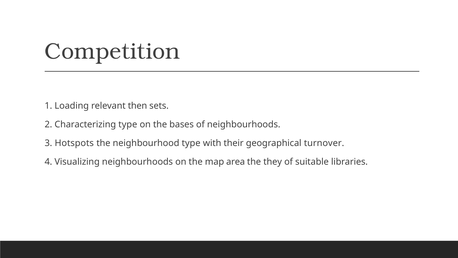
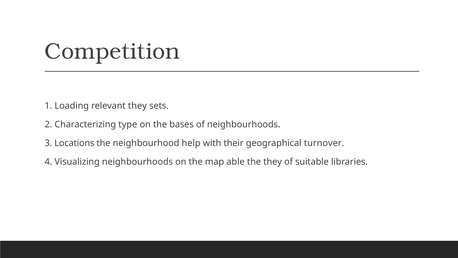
relevant then: then -> they (137, 106)
Hotspots: Hotspots -> Locations (74, 143)
neighbourhood type: type -> help (191, 143)
area: area -> able (236, 162)
